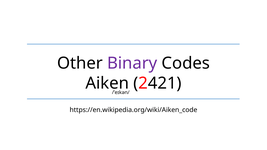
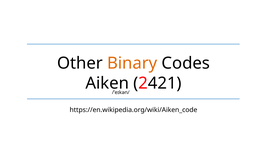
Binary colour: purple -> orange (132, 63)
